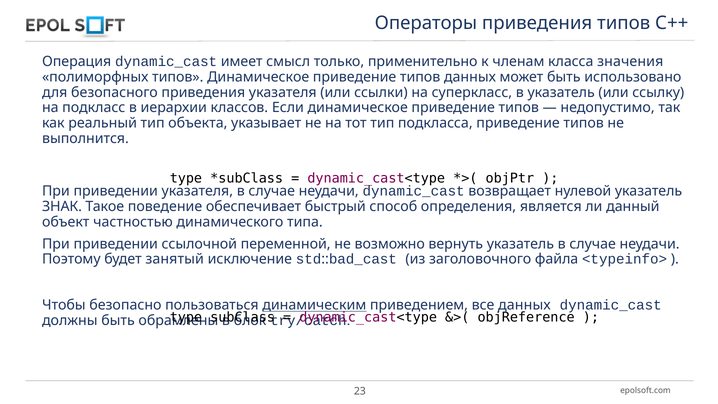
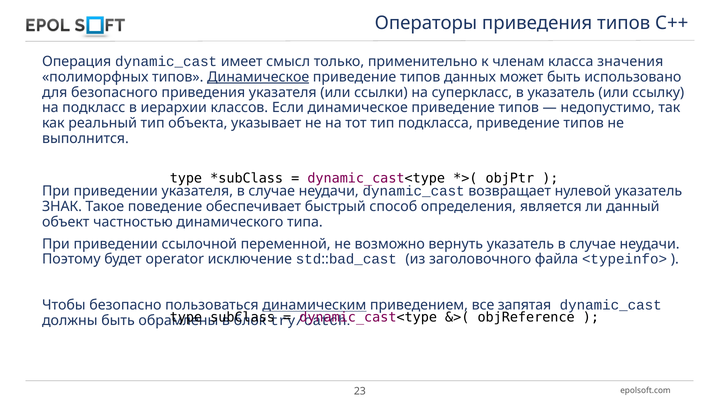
Динамическое underline: none -> present (258, 77)
занятый: занятый -> operator (175, 259)
все данных: данных -> запятая (525, 305)
